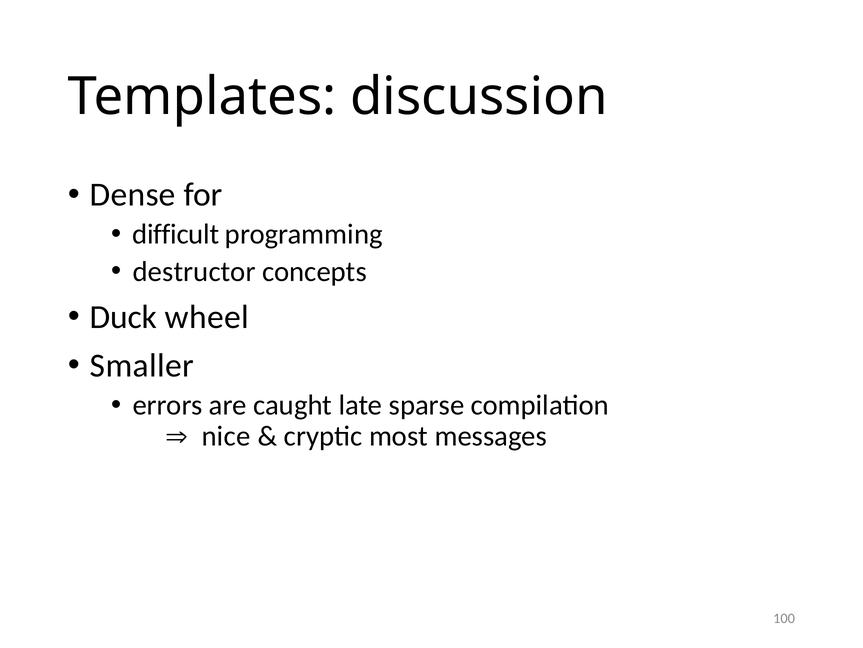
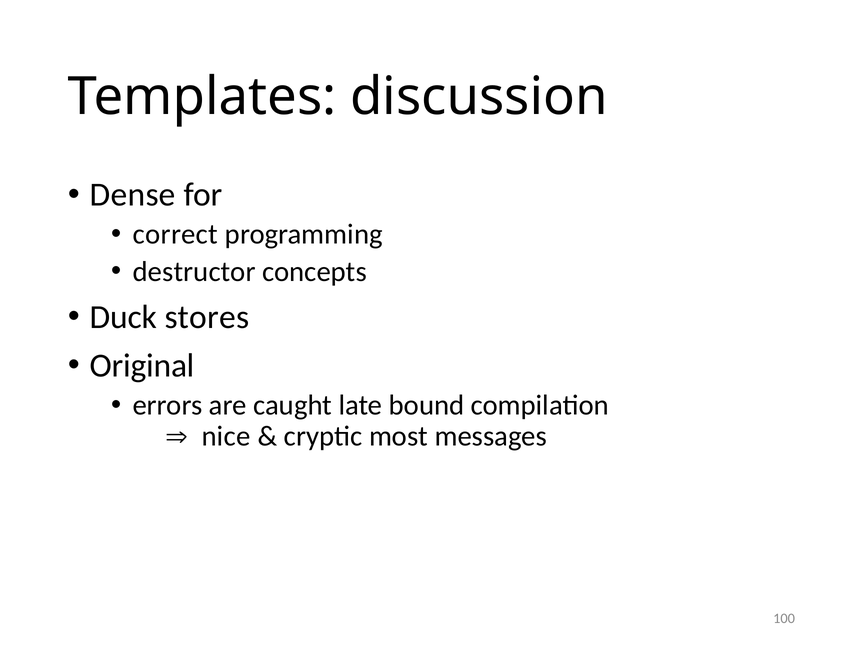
difficult: difficult -> correct (175, 234)
wheel: wheel -> stores (207, 317)
Smaller: Smaller -> Original (142, 365)
sparse: sparse -> bound (427, 405)
